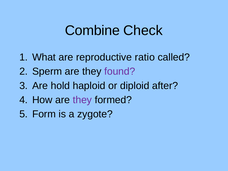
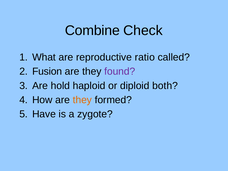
Sperm: Sperm -> Fusion (47, 71)
after: after -> both (165, 86)
they colour: purple -> orange (82, 100)
Form: Form -> Have (44, 114)
